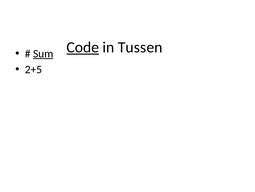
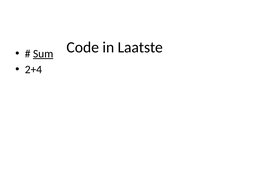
Code underline: present -> none (83, 47)
Tussen: Tussen -> Laatste (140, 47)
2+5: 2+5 -> 2+4 (33, 69)
